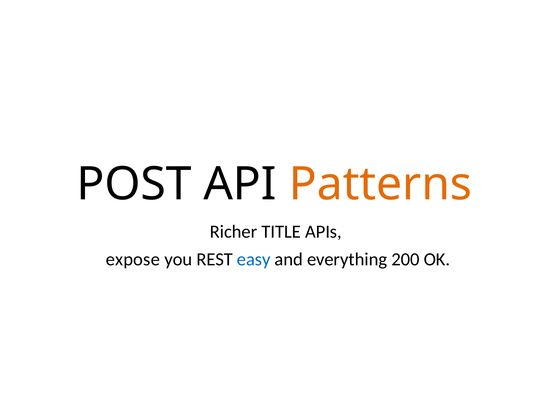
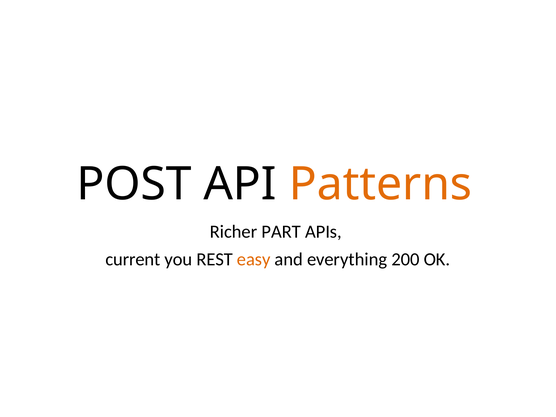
TITLE: TITLE -> PART (281, 232)
expose: expose -> current (133, 259)
easy colour: blue -> orange (254, 259)
